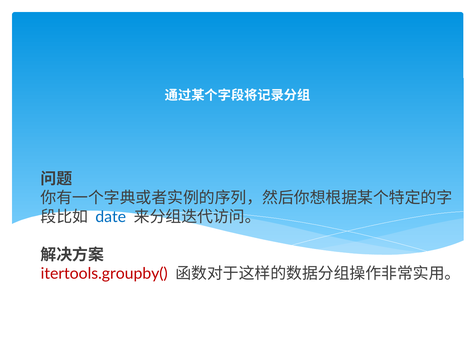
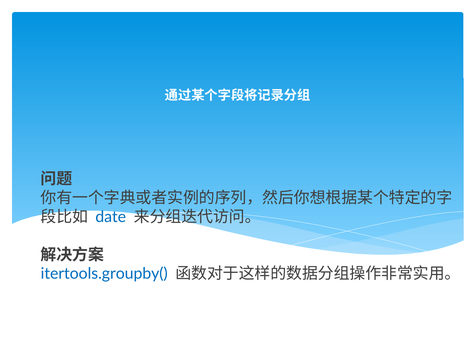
itertools.groupby( colour: red -> blue (104, 274)
